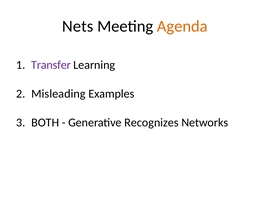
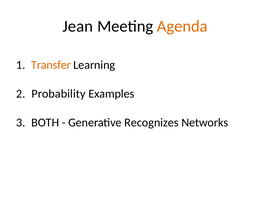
Nets: Nets -> Jean (78, 26)
Transfer colour: purple -> orange (51, 65)
Misleading: Misleading -> Probability (58, 94)
